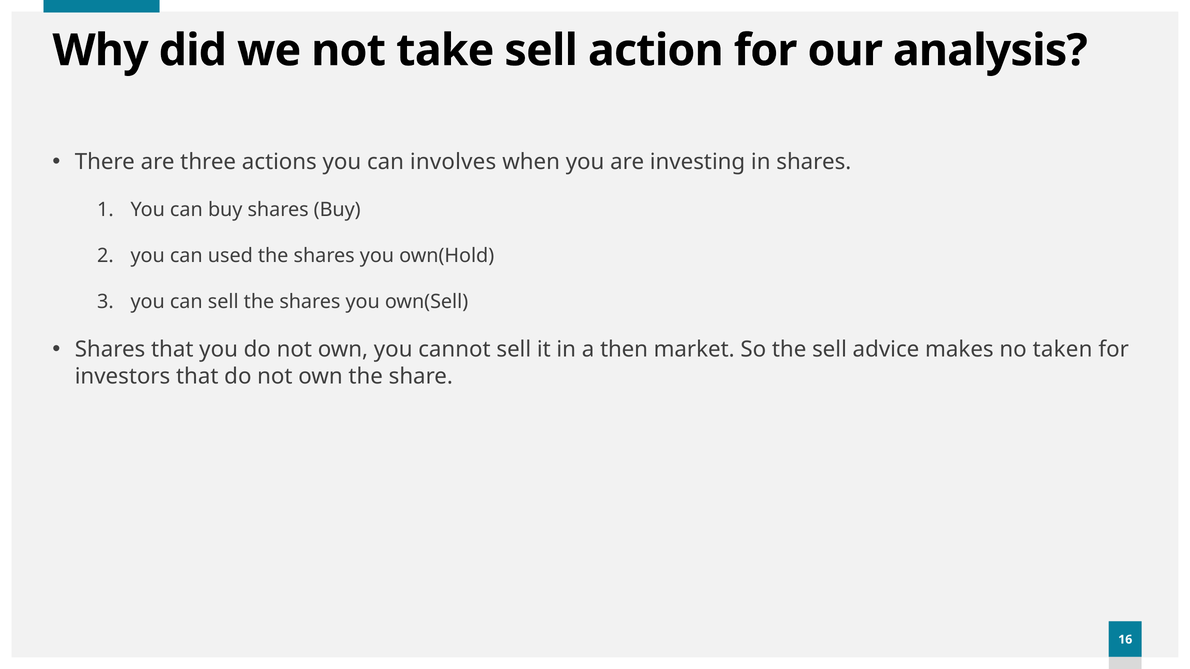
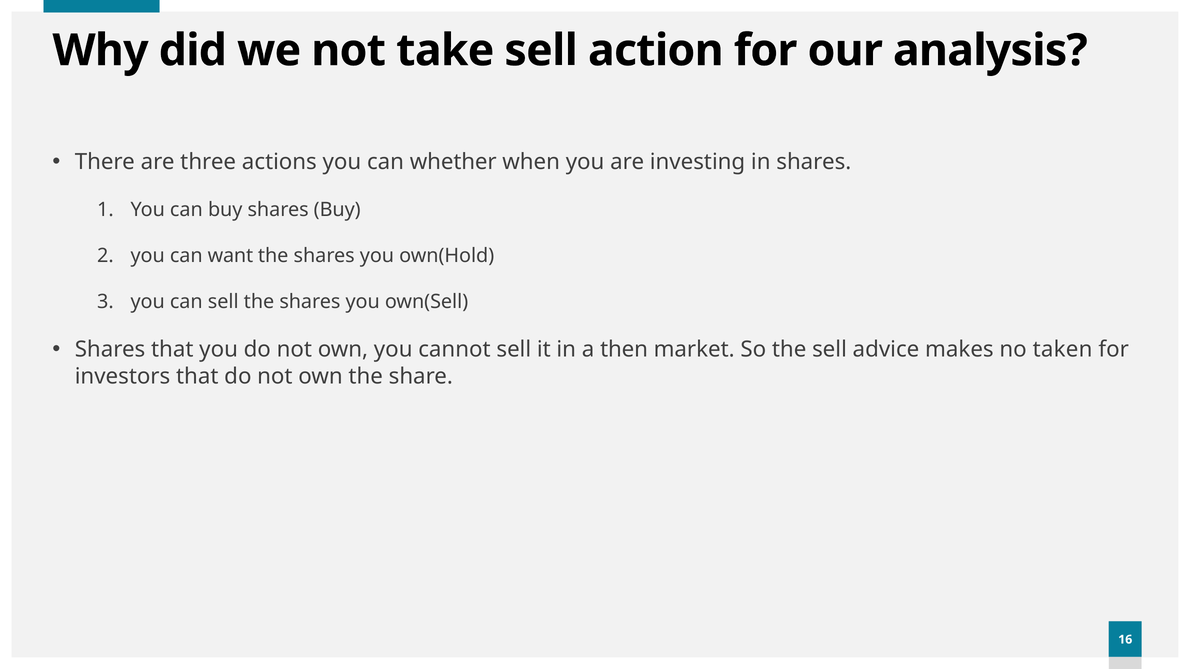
involves: involves -> whether (453, 162)
used: used -> want (230, 256)
